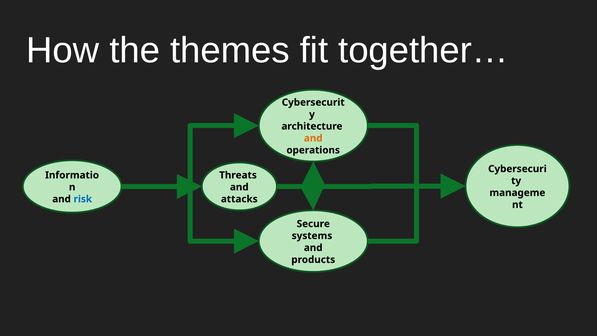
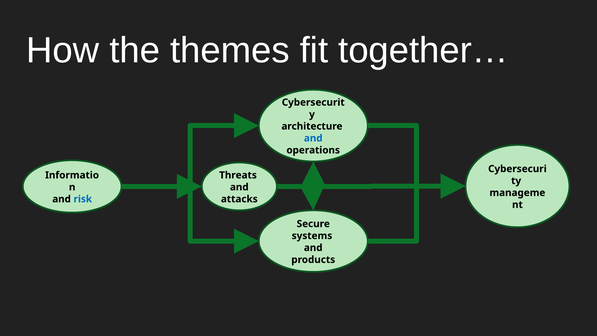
and colour: orange -> blue (313, 138)
